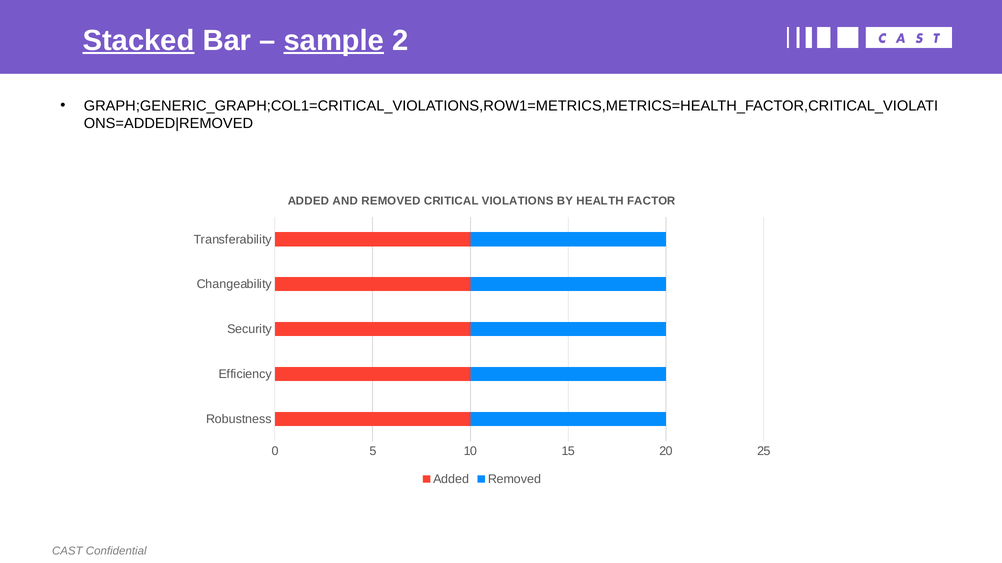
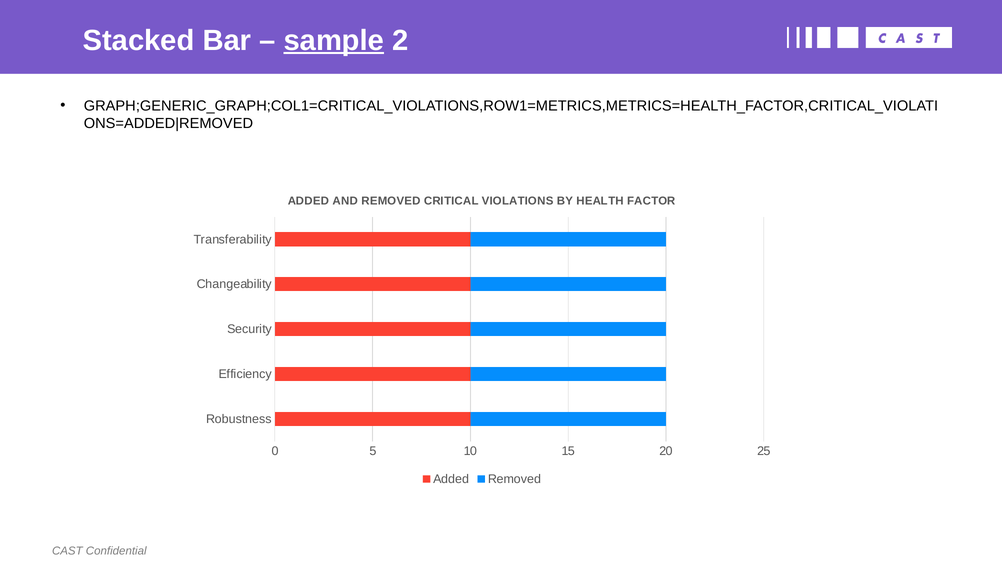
Stacked underline: present -> none (139, 41)
